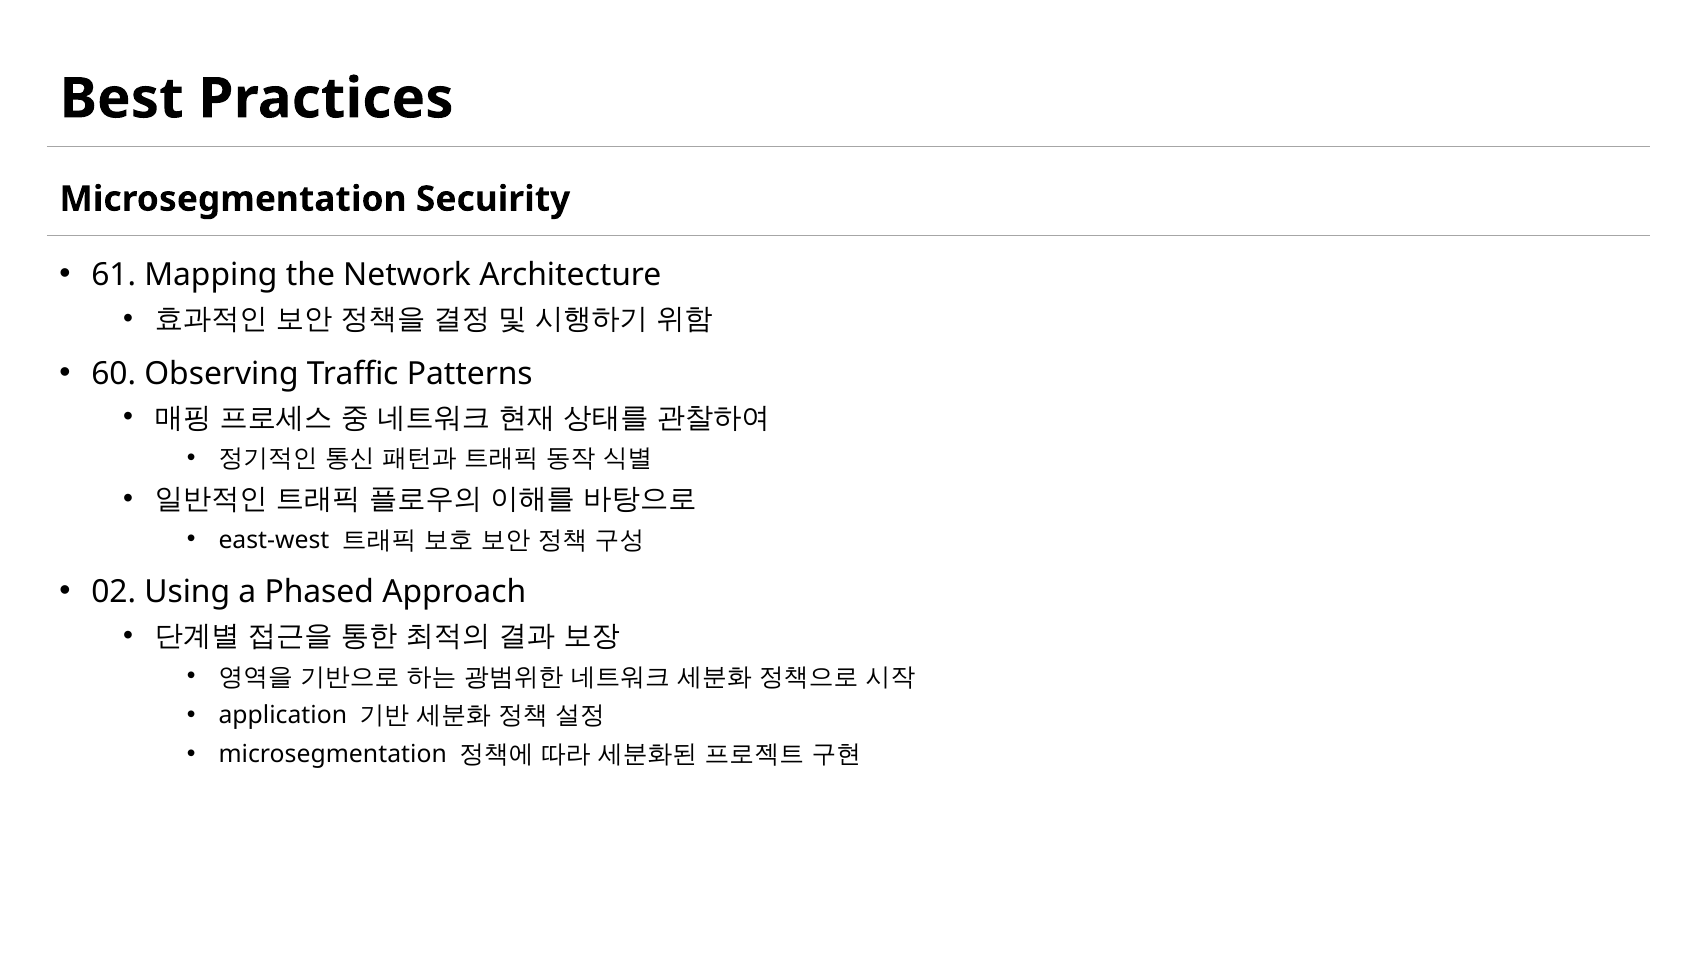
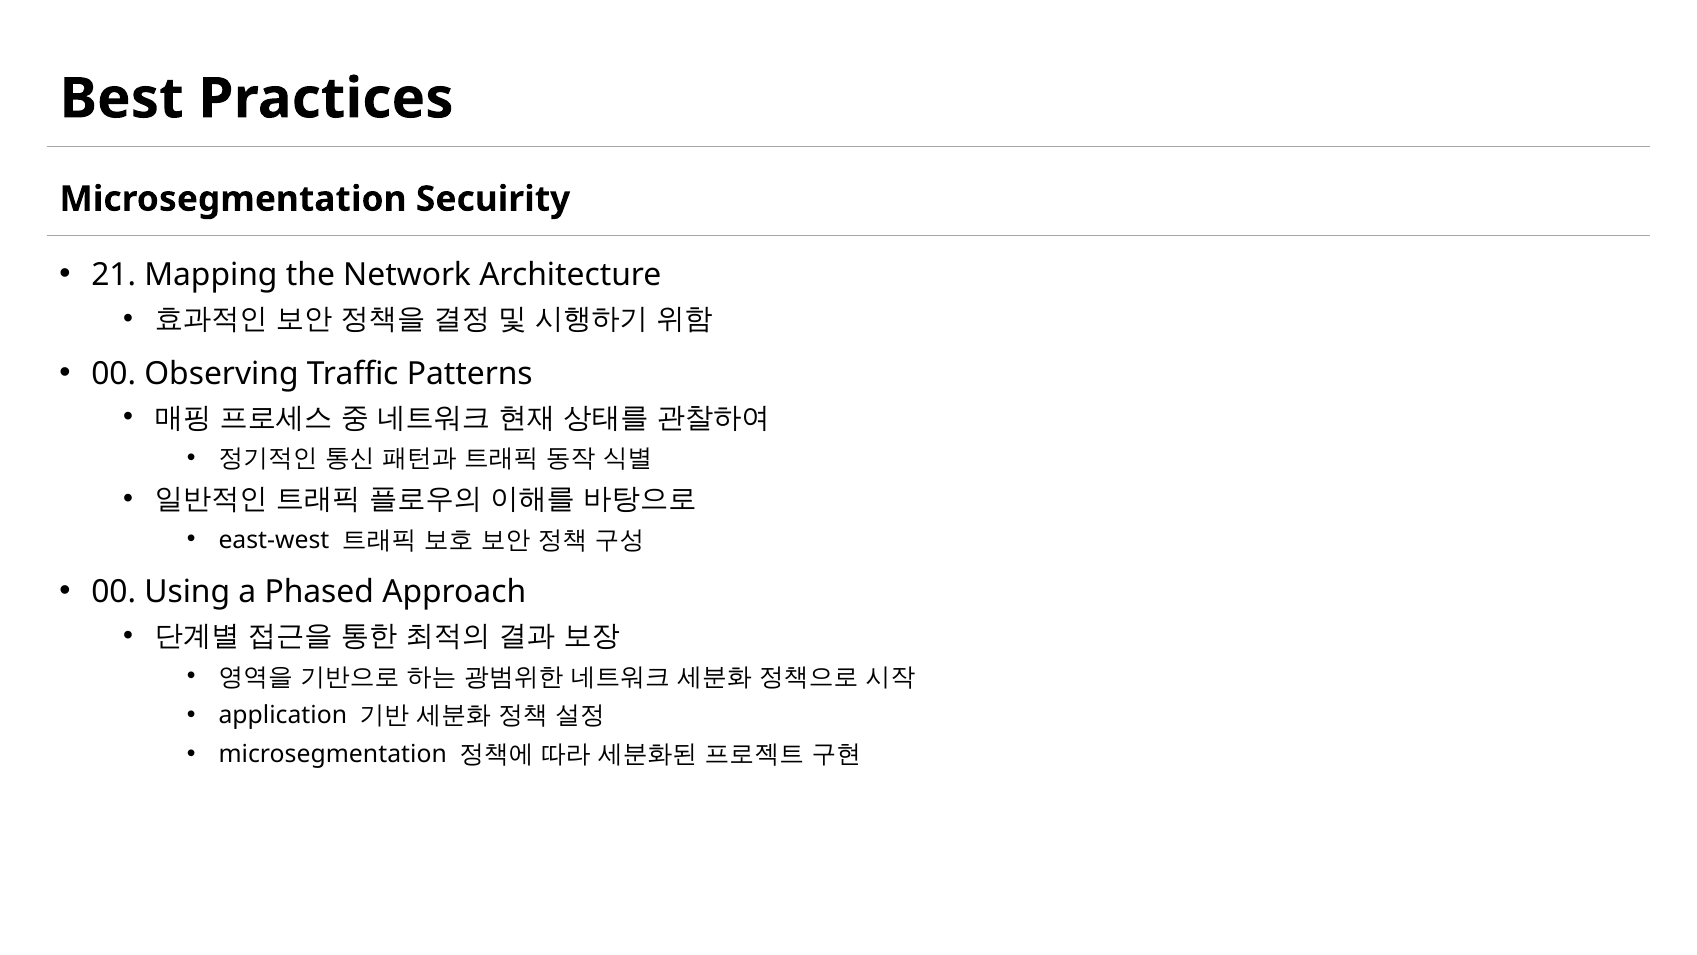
61: 61 -> 21 (114, 275)
60: 60 -> 00 (114, 373)
02: 02 -> 00 (114, 592)
